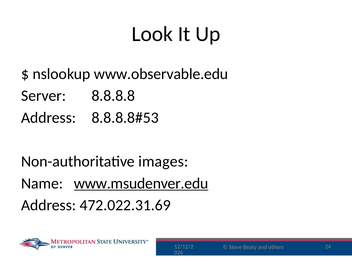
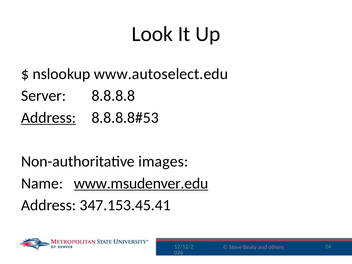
www.observable.edu: www.observable.edu -> www.autoselect.edu (161, 74)
Address underline: none -> present (49, 118)
472.022.31.69: 472.022.31.69 -> 347.153.45.41 (125, 205)
